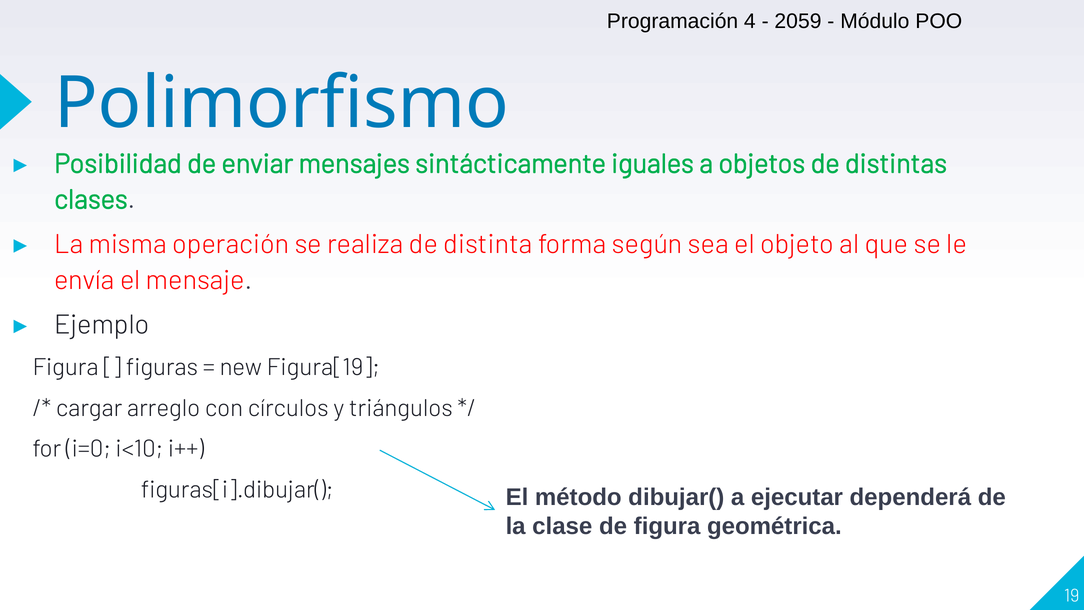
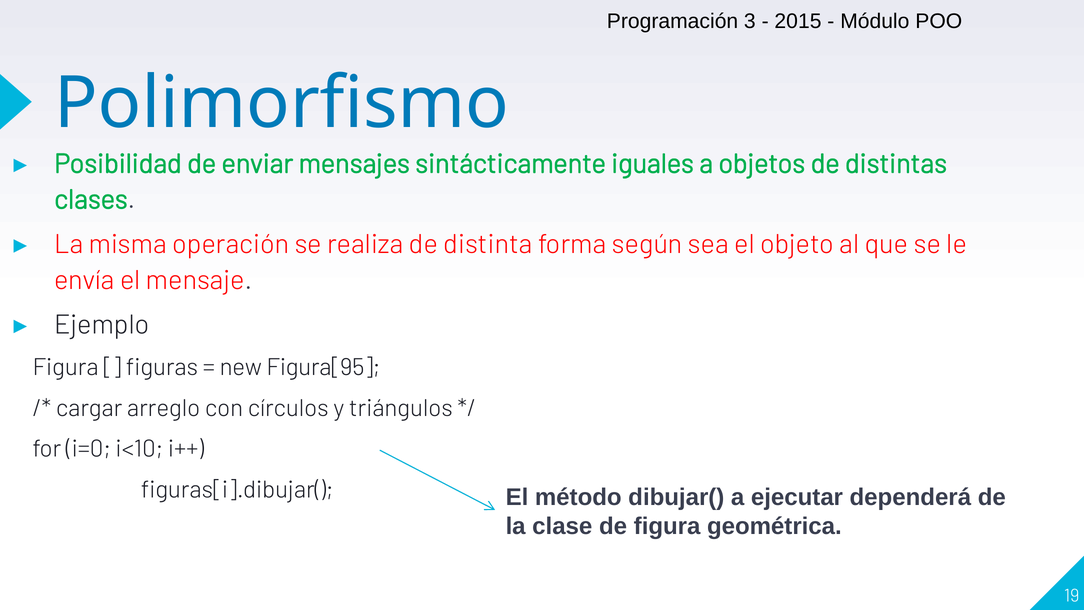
4: 4 -> 3 (750, 21)
2059: 2059 -> 2015 (798, 21)
Figura[19: Figura[19 -> Figura[95 (323, 367)
